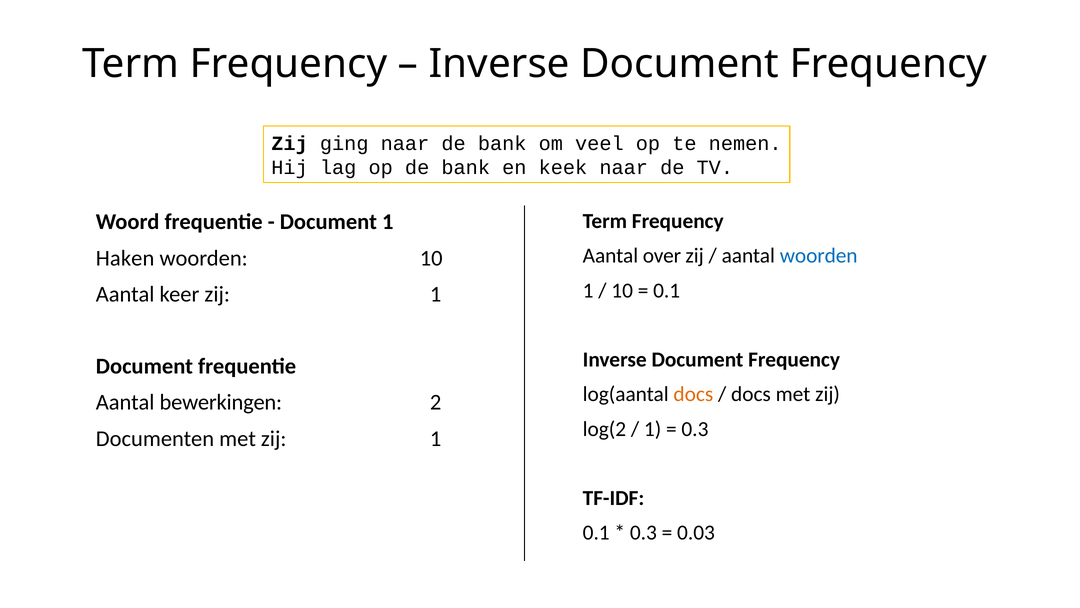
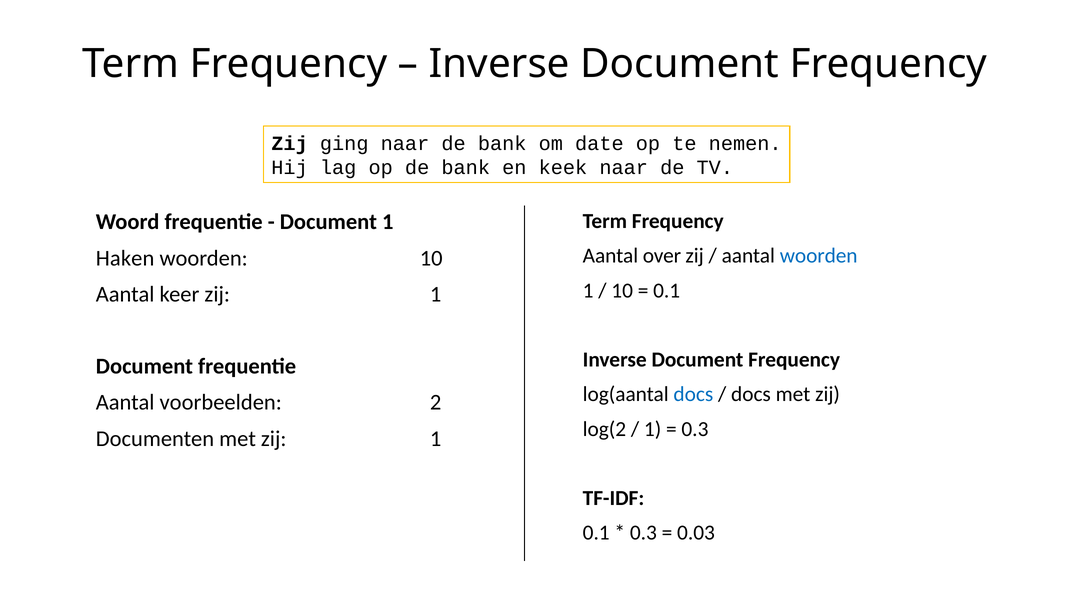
veel: veel -> date (599, 143)
docs colour: orange -> blue (693, 394)
bewerkingen: bewerkingen -> voorbeelden (221, 402)
